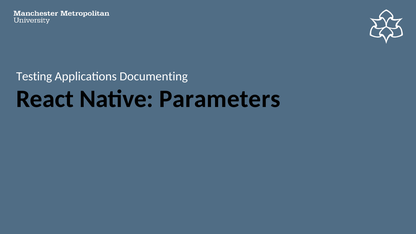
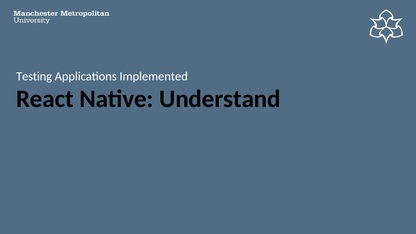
Documenting: Documenting -> Implemented (154, 76)
Parameters: Parameters -> Understand (220, 99)
